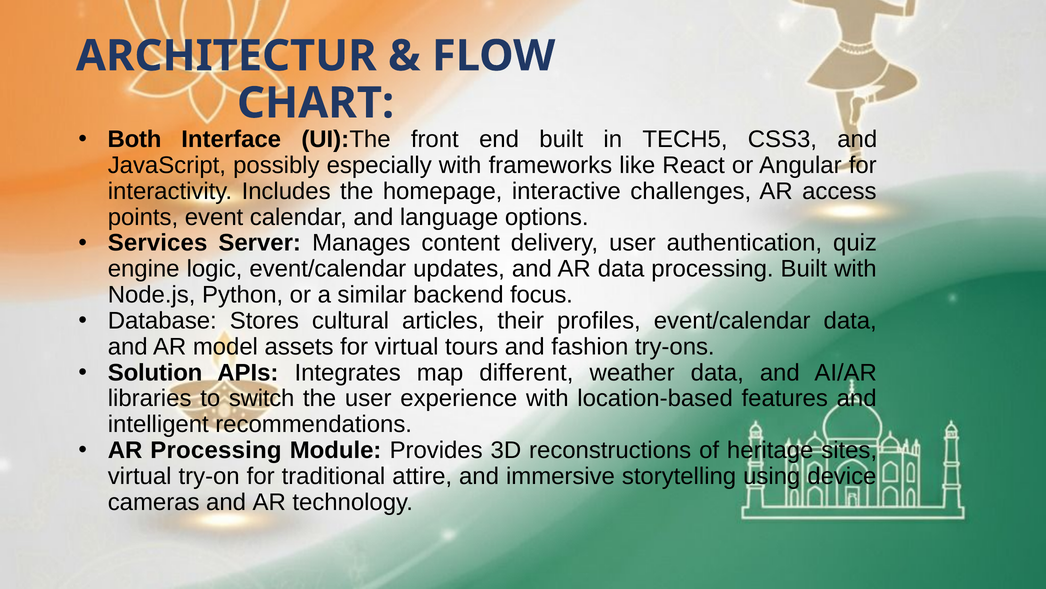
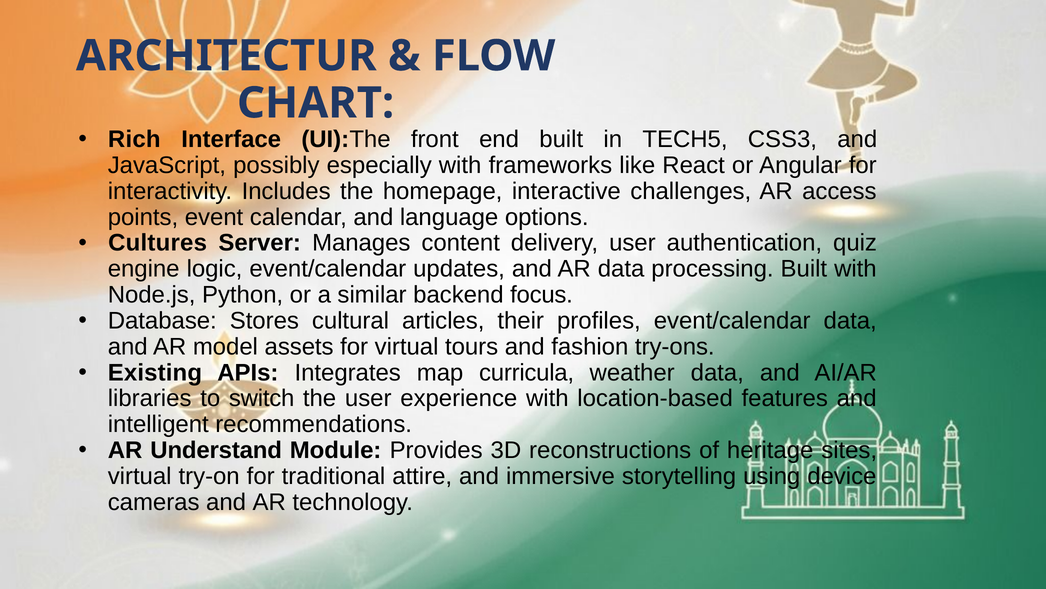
Both: Both -> Rich (134, 139)
Services: Services -> Cultures (158, 243)
Solution: Solution -> Existing (155, 372)
different: different -> curricula (527, 372)
AR Processing: Processing -> Understand (216, 450)
